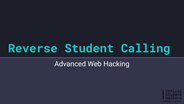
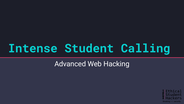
Reverse: Reverse -> Intense (33, 48)
